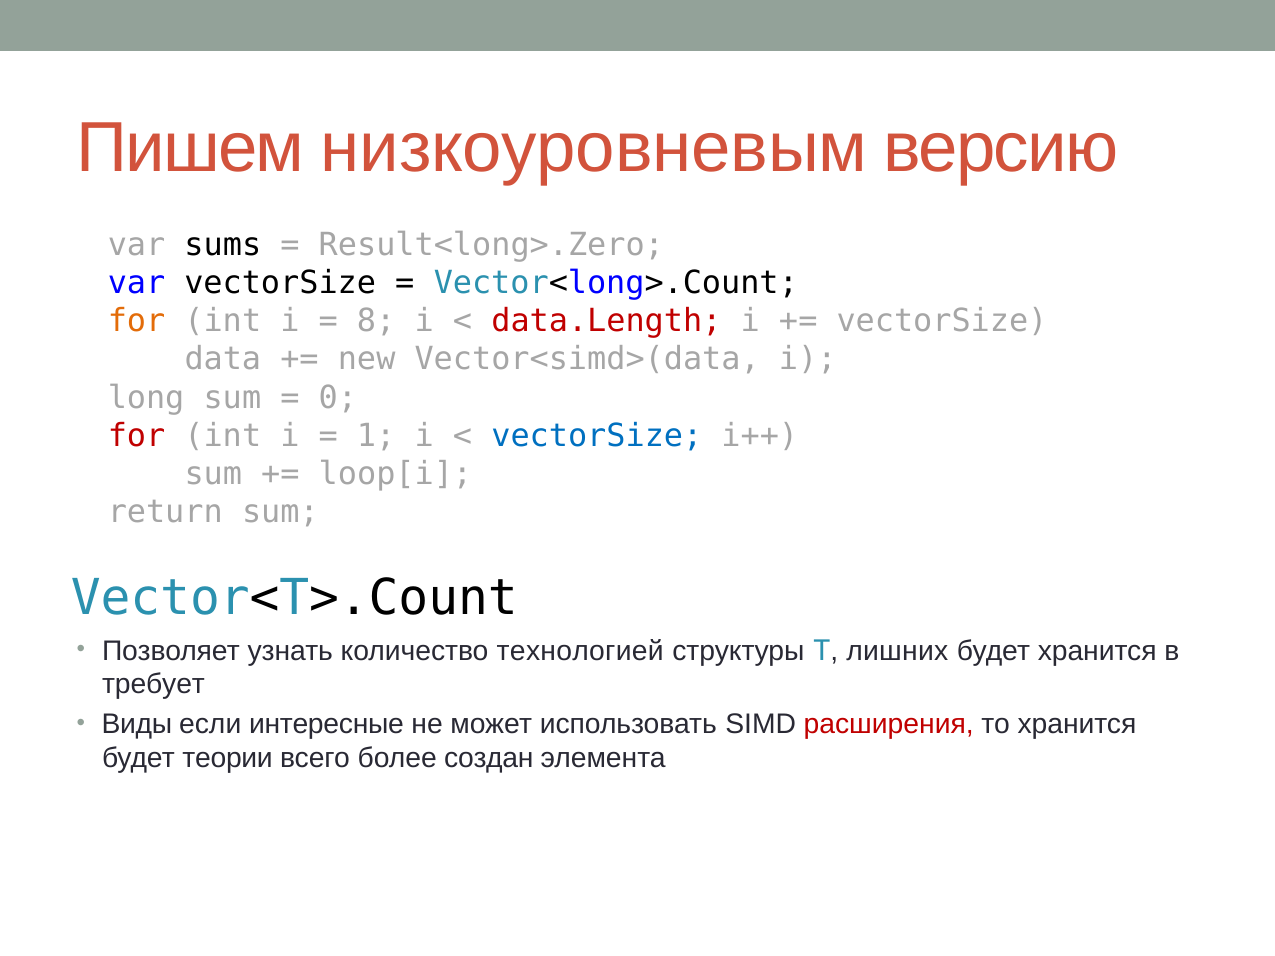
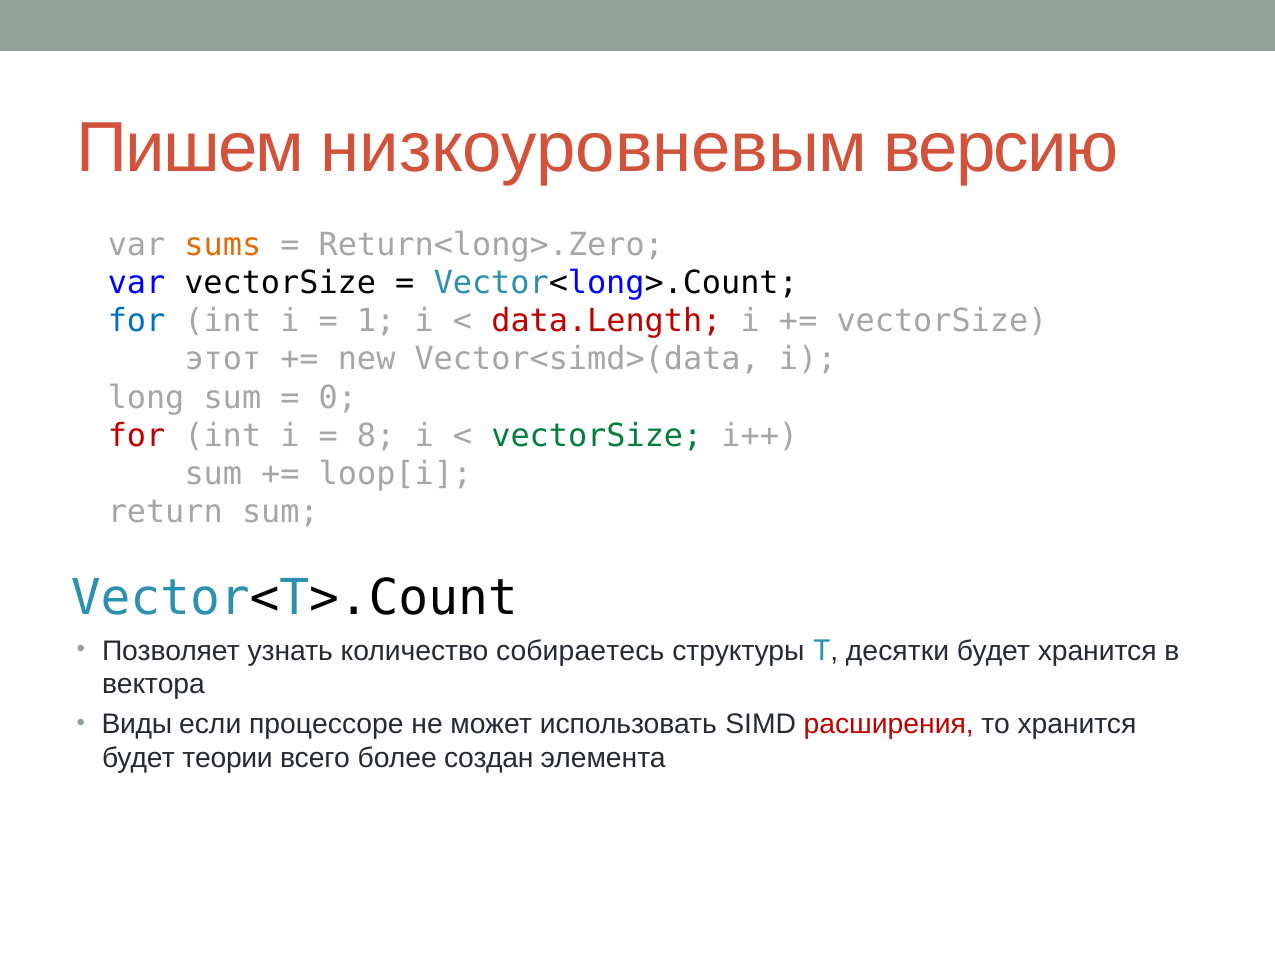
sums colour: black -> orange (223, 245)
Result<long>.Zero: Result<long>.Zero -> Return<long>.Zero (491, 245)
for colour: orange -> blue (137, 321)
8: 8 -> 1 (376, 321)
data: data -> этот (223, 359)
1: 1 -> 8 (376, 436)
vectorSize colour: blue -> green (597, 436)
технологией: технологией -> собираетесь (580, 651)
лишних: лишних -> десятки (897, 651)
требует: требует -> вектора (153, 685)
интересные: интересные -> процессоре (326, 724)
